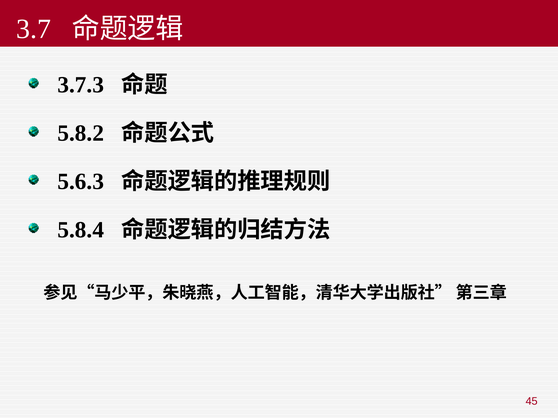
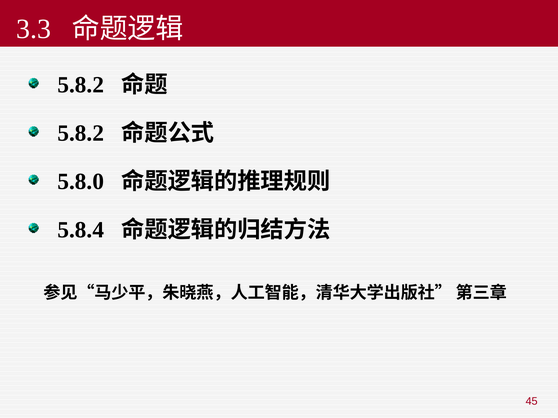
3.7: 3.7 -> 3.3 (34, 29)
3.7.3: 3.7.3 -> 5.8.2 (81, 85)
5.6.3: 5.6.3 -> 5.8.0 (81, 182)
